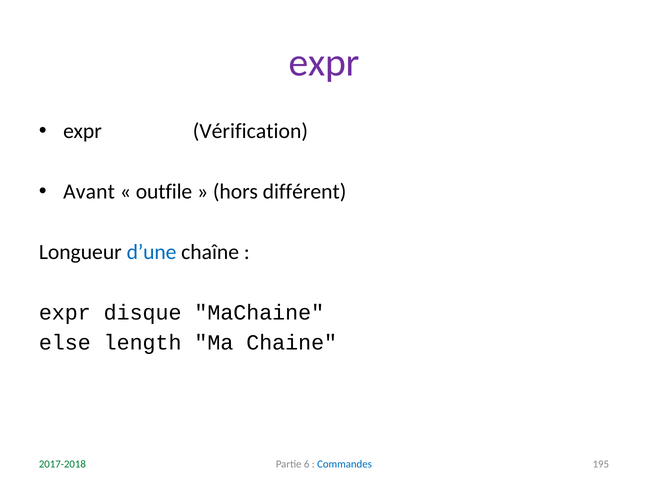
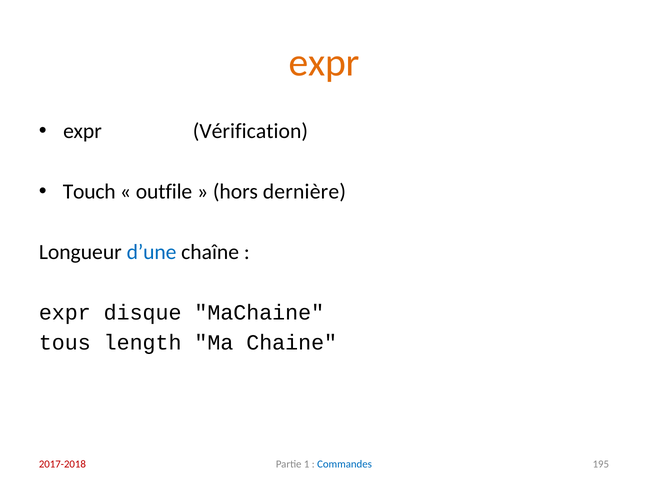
expr colour: purple -> orange (324, 63)
Avant: Avant -> Touch (89, 192)
différent: différent -> dernière (304, 192)
else: else -> tous (65, 343)
6: 6 -> 1 (307, 464)
2017-2018 colour: green -> red (62, 464)
